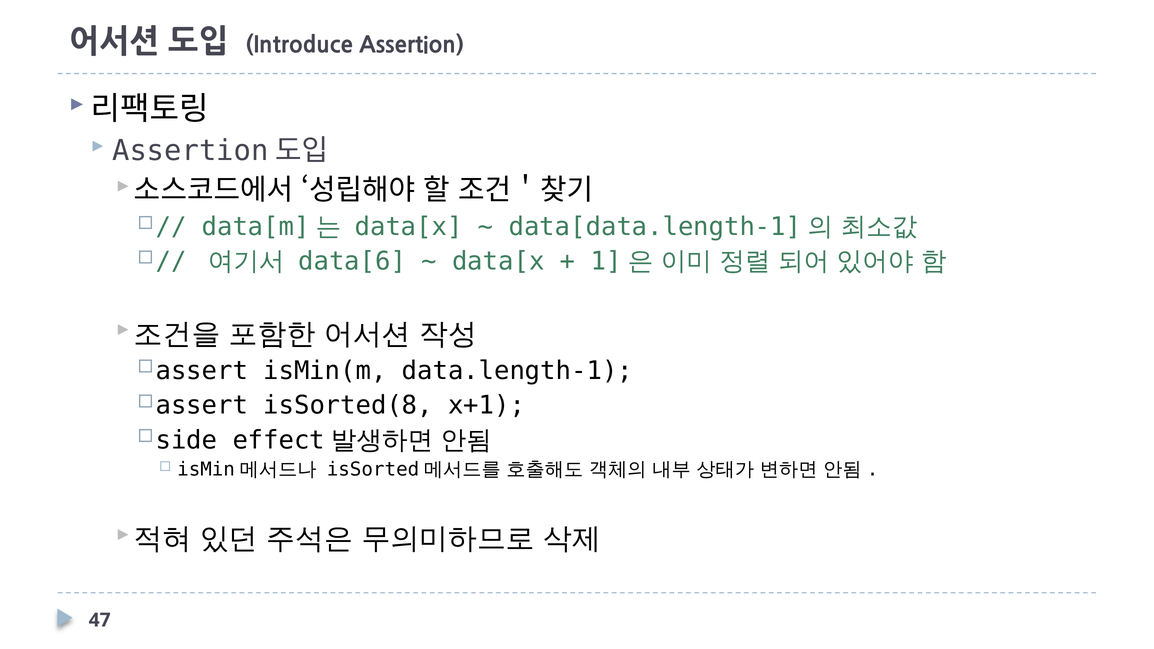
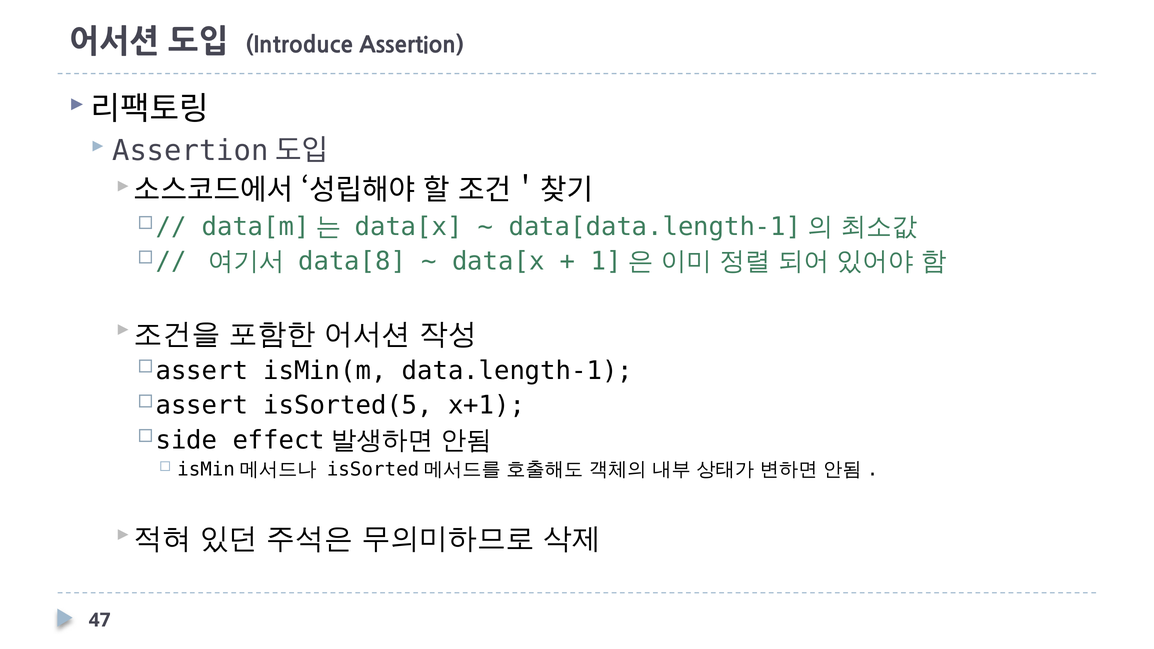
data[6: data[6 -> data[8 (352, 262)
isSorted(8: isSorted(8 -> isSorted(5 (348, 405)
